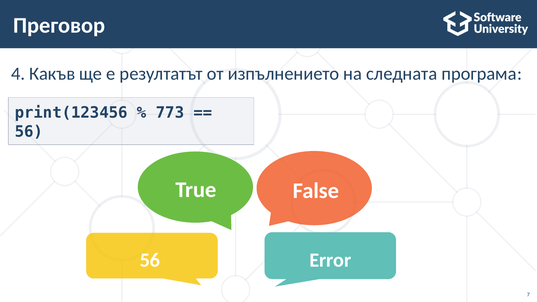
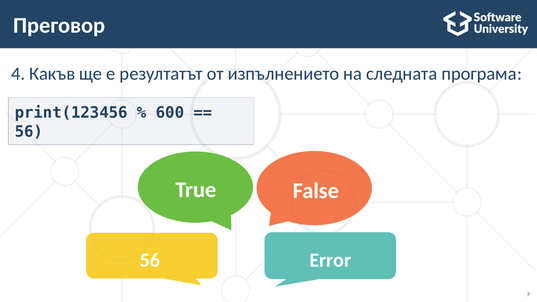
773: 773 -> 600 (170, 113)
